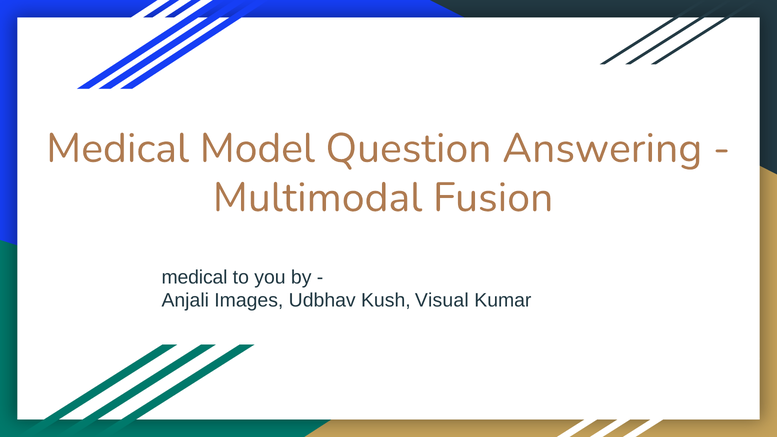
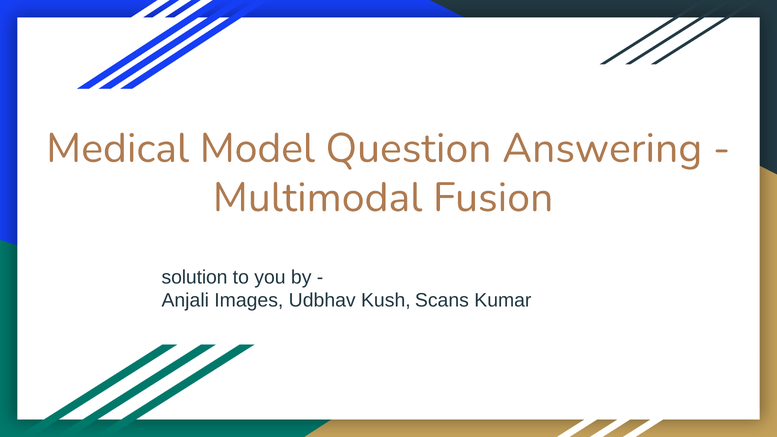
medical: medical -> solution (195, 277)
Visual: Visual -> Scans (442, 301)
